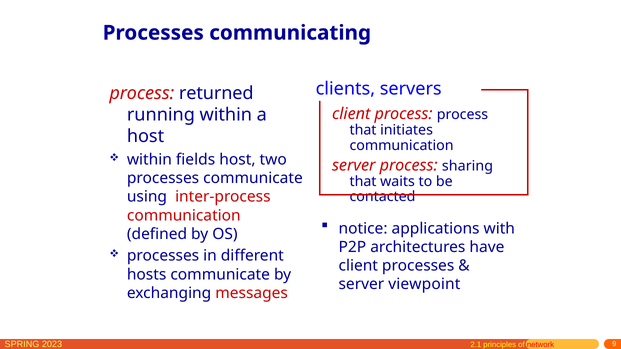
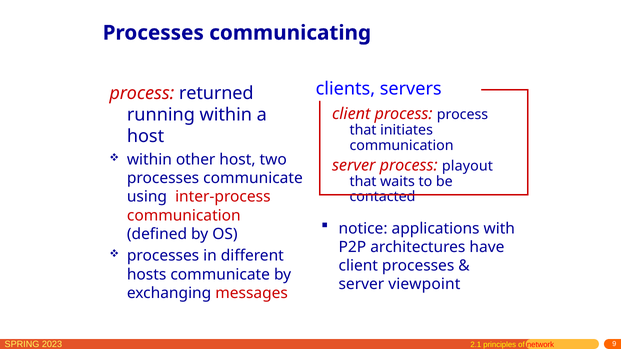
fields: fields -> other (196, 160)
sharing: sharing -> playout (467, 166)
